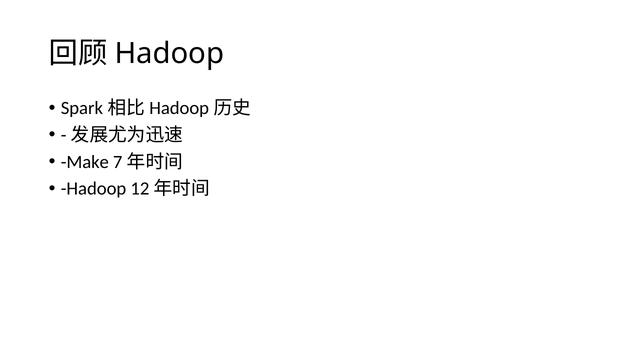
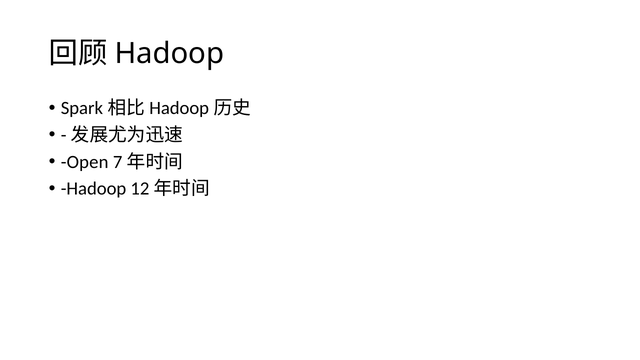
Make: Make -> Open (85, 162)
